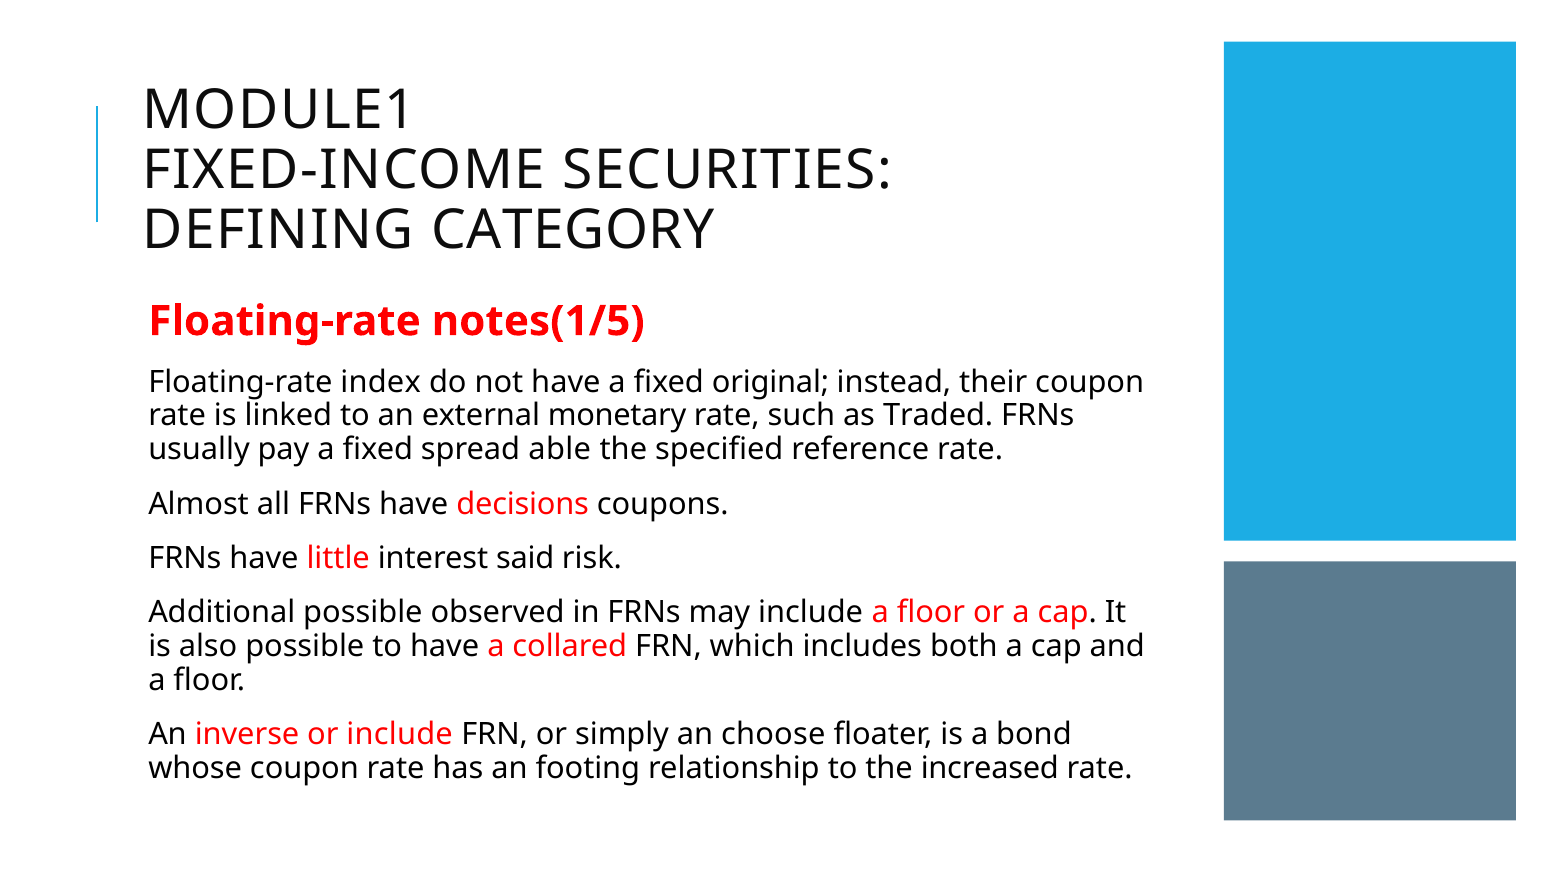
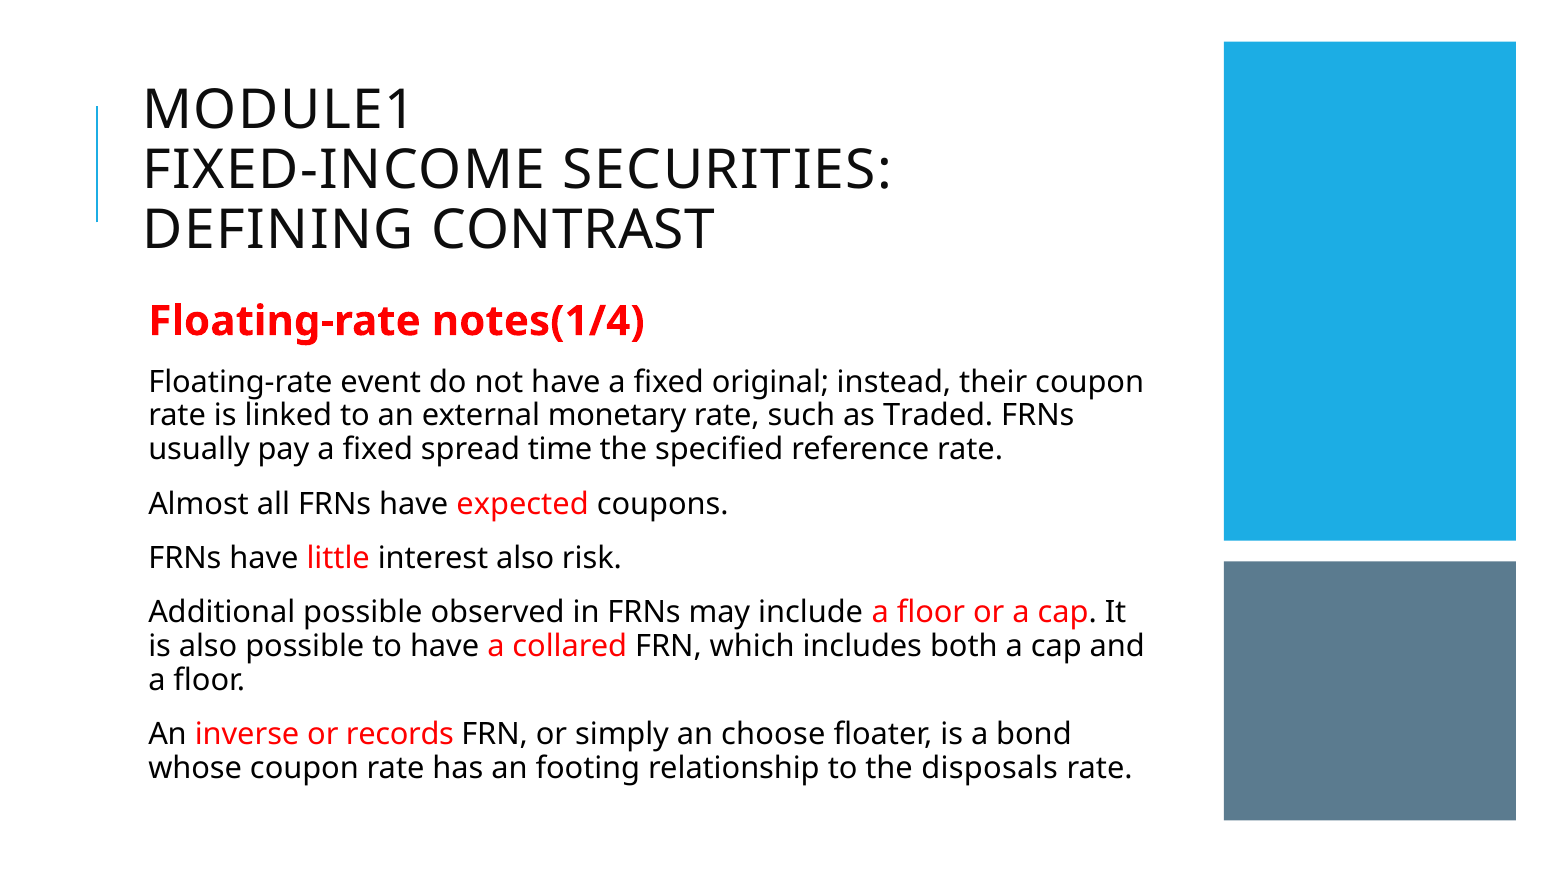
CATEGORY: CATEGORY -> CONTRAST (573, 231)
notes(1/5: notes(1/5 -> notes(1/4 (538, 321)
index: index -> event (381, 382)
able: able -> time (560, 450)
decisions: decisions -> expected (523, 504)
interest said: said -> also (525, 558)
or include: include -> records (400, 734)
increased: increased -> disposals (990, 768)
